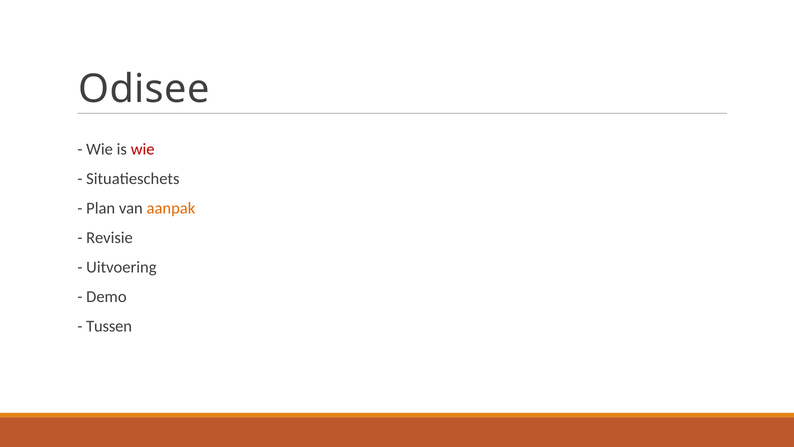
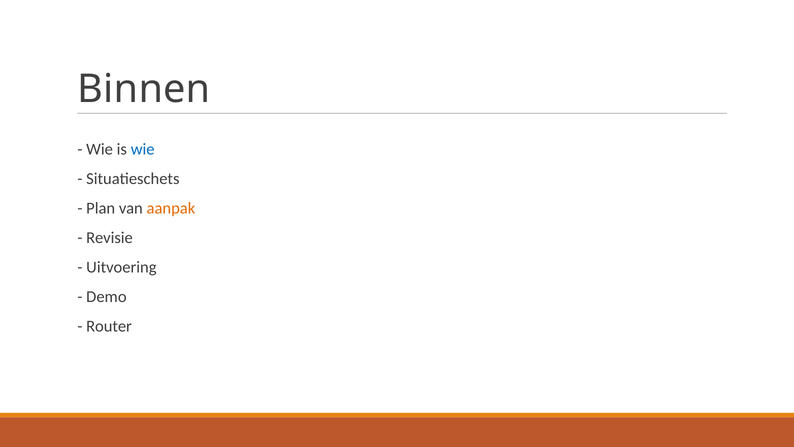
Odisee: Odisee -> Binnen (144, 89)
wie colour: red -> blue (143, 149)
Tussen: Tussen -> Router (109, 326)
